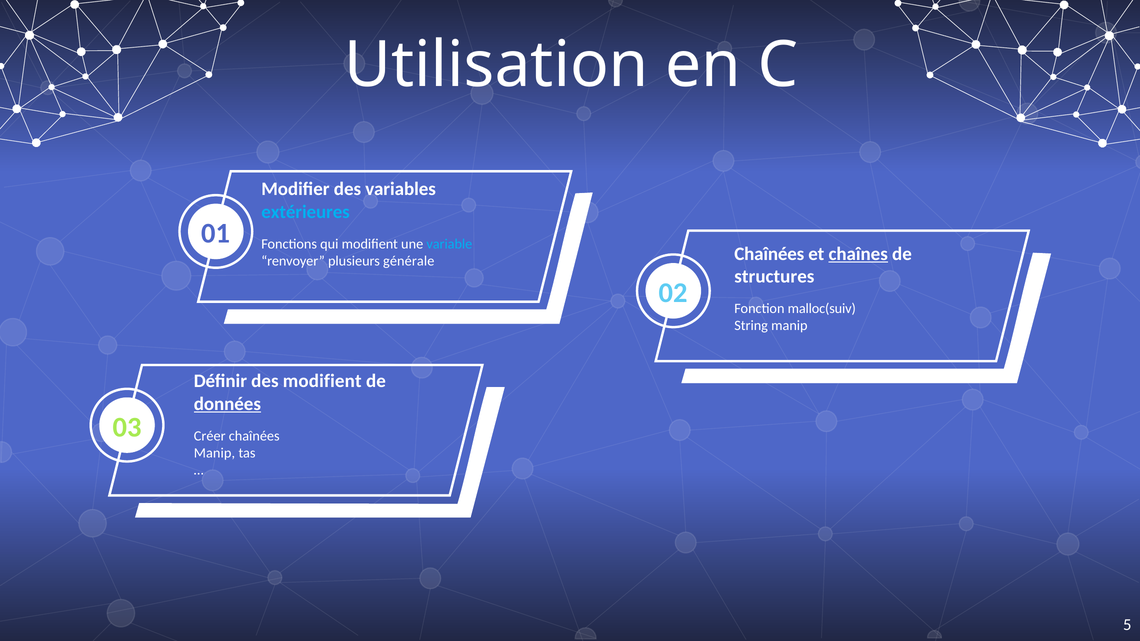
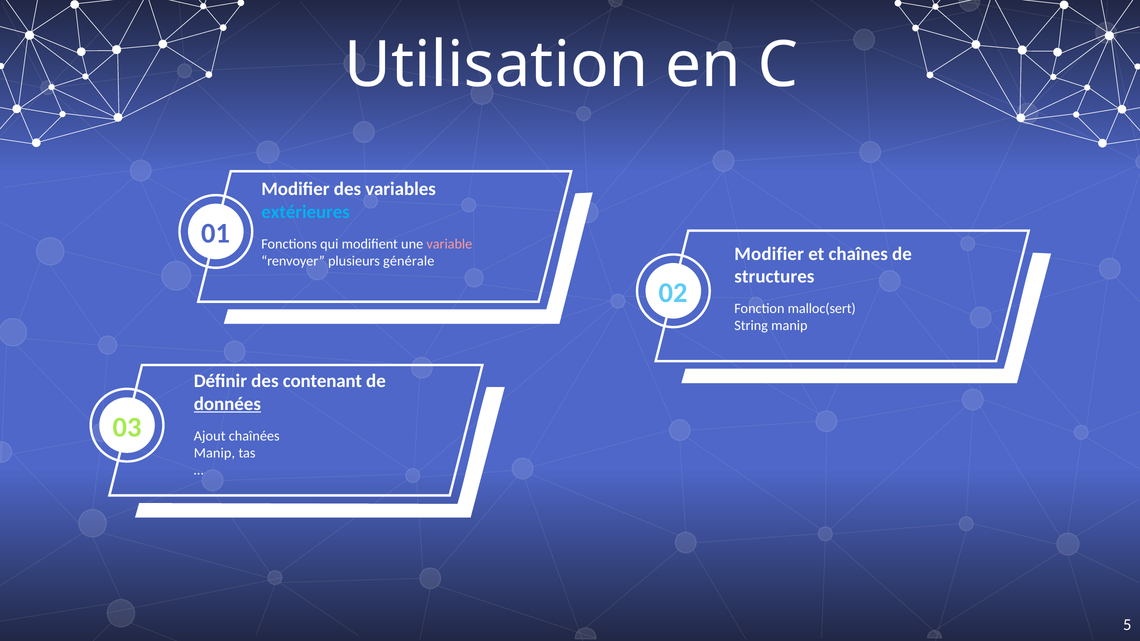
variable colour: light blue -> pink (449, 244)
Chaînées: Chaînées -> Modifier (769, 254)
chaînes underline: present -> none (858, 254)
malloc(suiv: malloc(suiv -> malloc(sert (822, 309)
des modifient: modifient -> contenant (322, 381)
Créer: Créer -> Ajout (210, 436)
